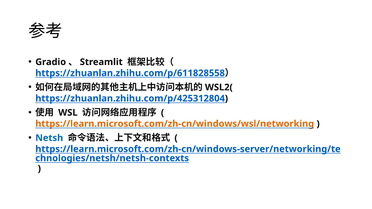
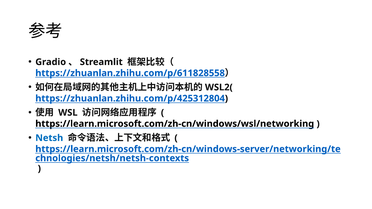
https://learn.microsoft.com/zh-cn/windows/wsl/networking colour: orange -> black (175, 124)
